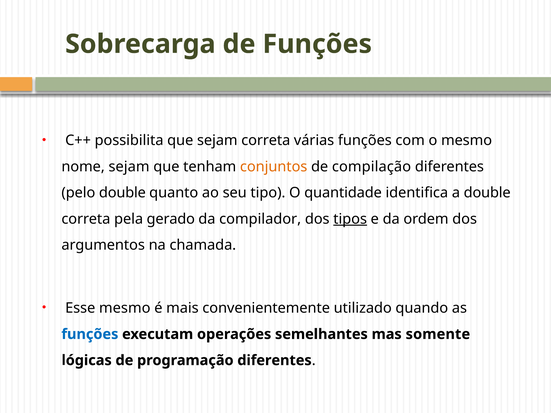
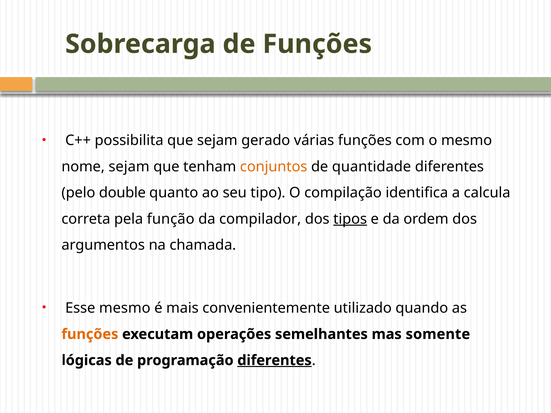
sejam correta: correta -> gerado (266, 141)
compilação: compilação -> quantidade (372, 167)
quantidade: quantidade -> compilação (343, 193)
a double: double -> calcula (487, 193)
gerado: gerado -> função (171, 219)
funções colour: blue -> orange (90, 334)
diferentes underline: none -> present (274, 361)
